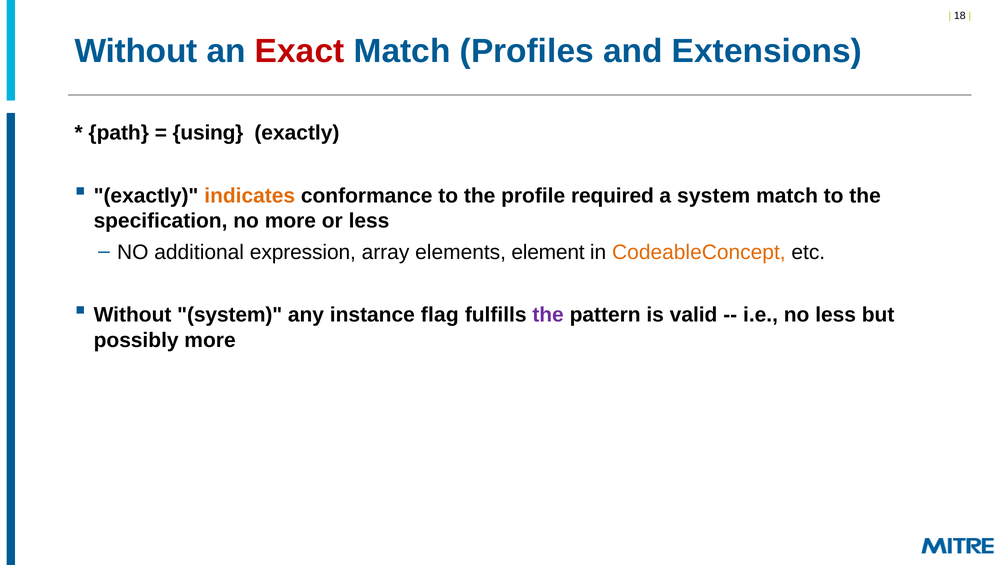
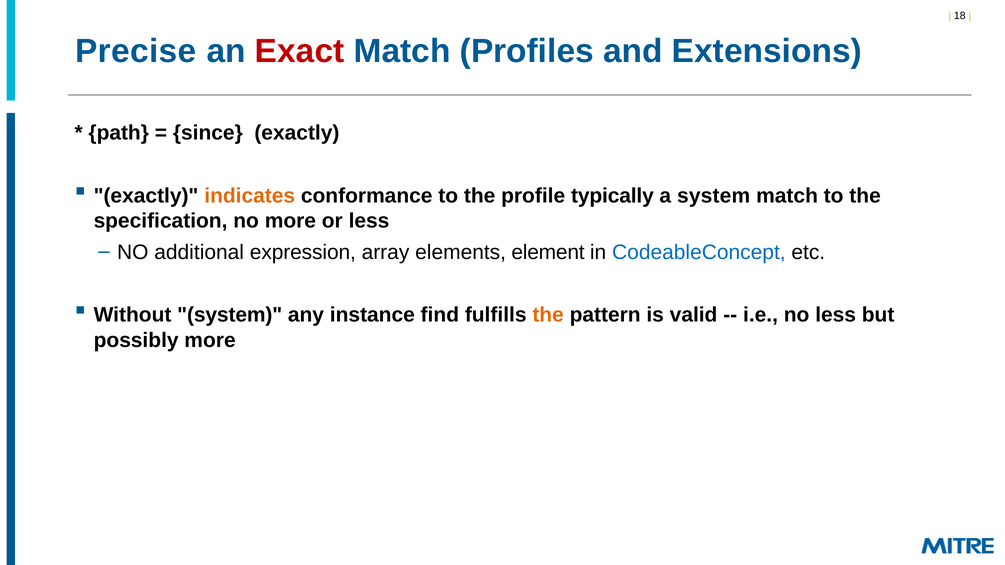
Without: Without -> Precise (136, 51)
using: using -> since (208, 133)
required: required -> typically (612, 196)
CodeableConcept colour: orange -> blue (699, 252)
flag: flag -> find (440, 315)
the colour: purple -> orange (548, 315)
